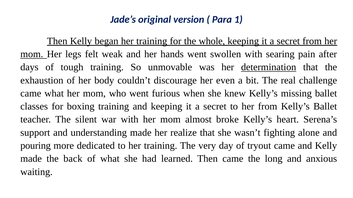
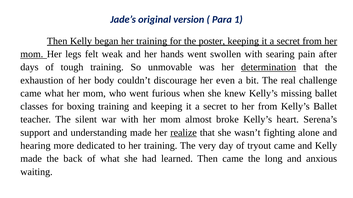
whole: whole -> poster (212, 41)
realize underline: none -> present (184, 133)
pouring: pouring -> hearing (35, 146)
